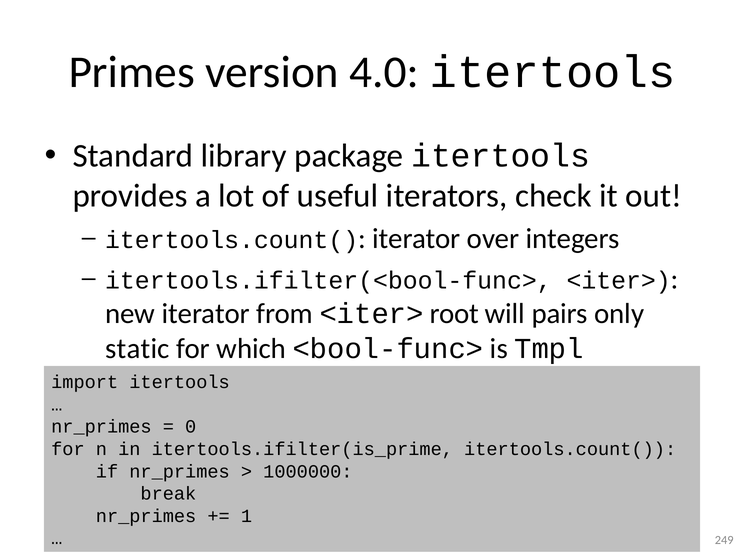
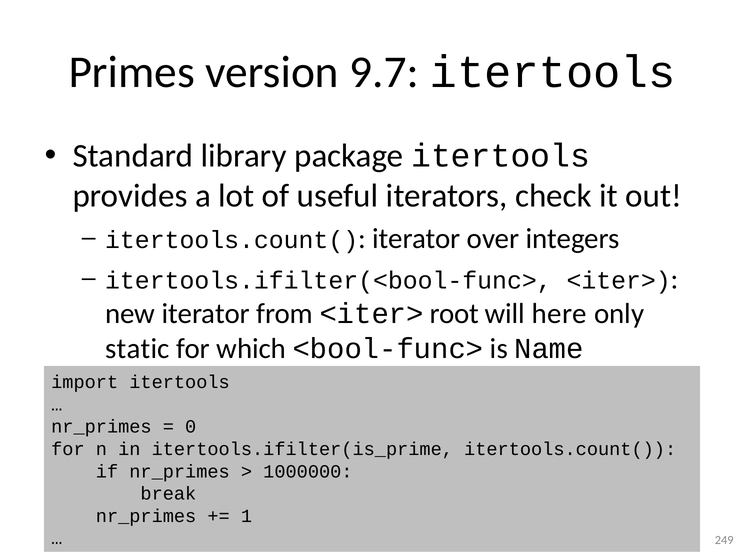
4.0: 4.0 -> 9.7 (384, 72)
pairs: pairs -> here (559, 314)
Tmpl: Tmpl -> Name (549, 349)
